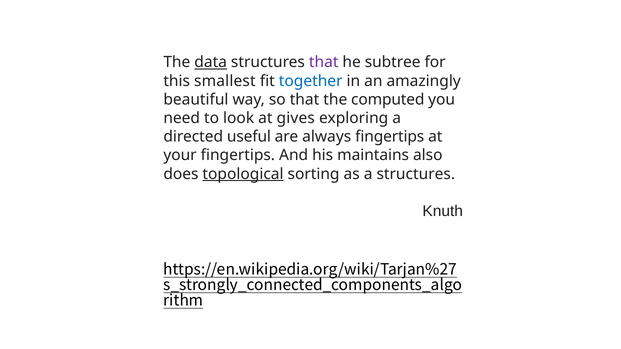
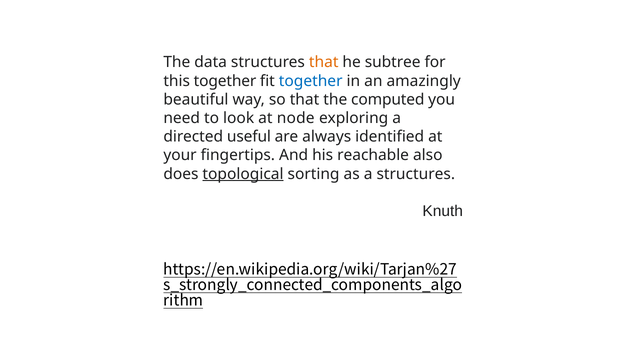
data underline: present -> none (211, 62)
that colour: purple -> orange (324, 62)
this smallest: smallest -> together (225, 81)
gives: gives -> node (296, 118)
always fingertips: fingertips -> identified (390, 137)
maintains: maintains -> reachable (373, 156)
